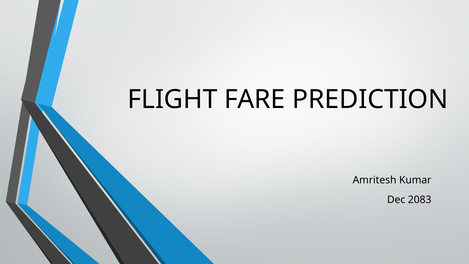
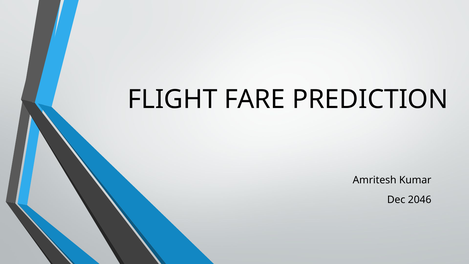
2083: 2083 -> 2046 (420, 200)
